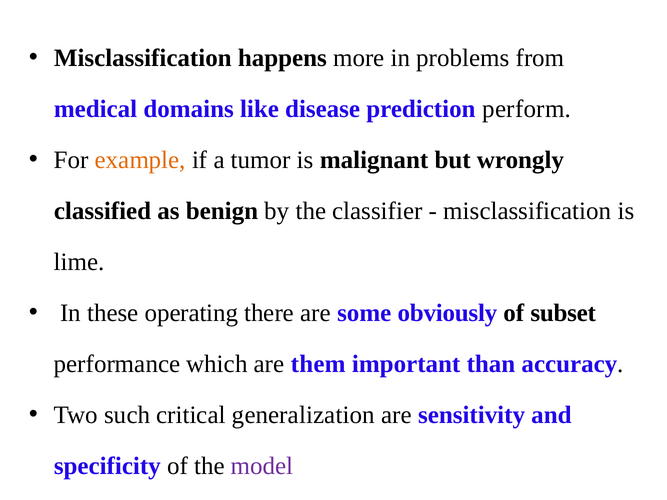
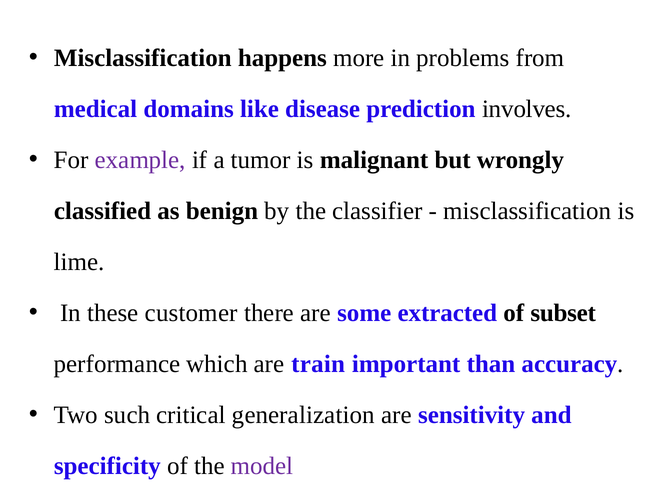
perform: perform -> involves (527, 109)
example colour: orange -> purple (140, 160)
operating: operating -> customer (191, 313)
obviously: obviously -> extracted (447, 313)
them: them -> train (318, 364)
